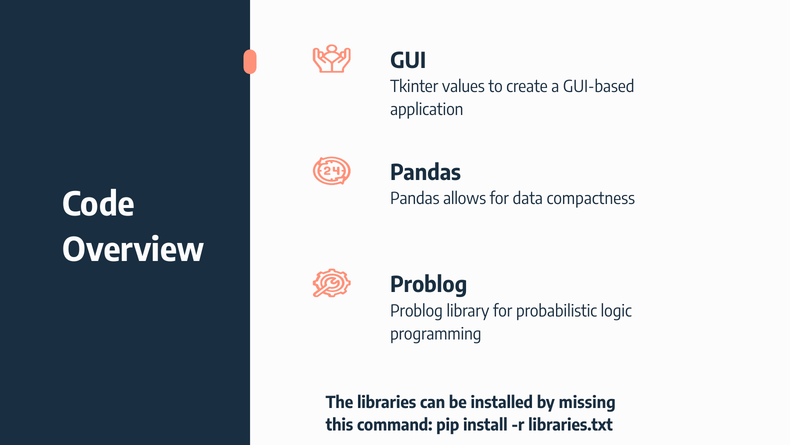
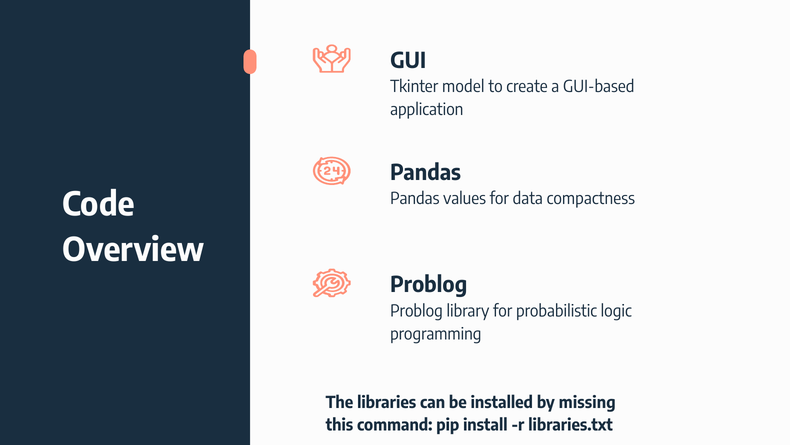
values: values -> model (463, 87)
allows: allows -> values (465, 199)
